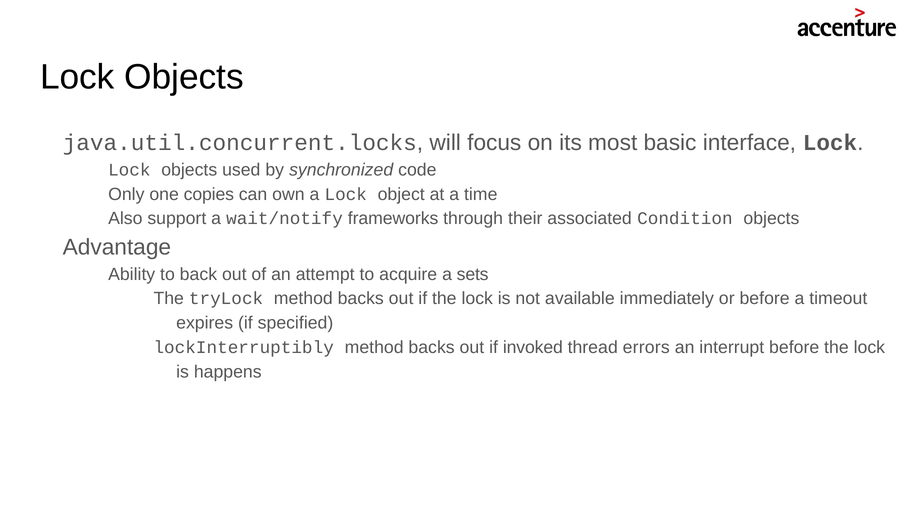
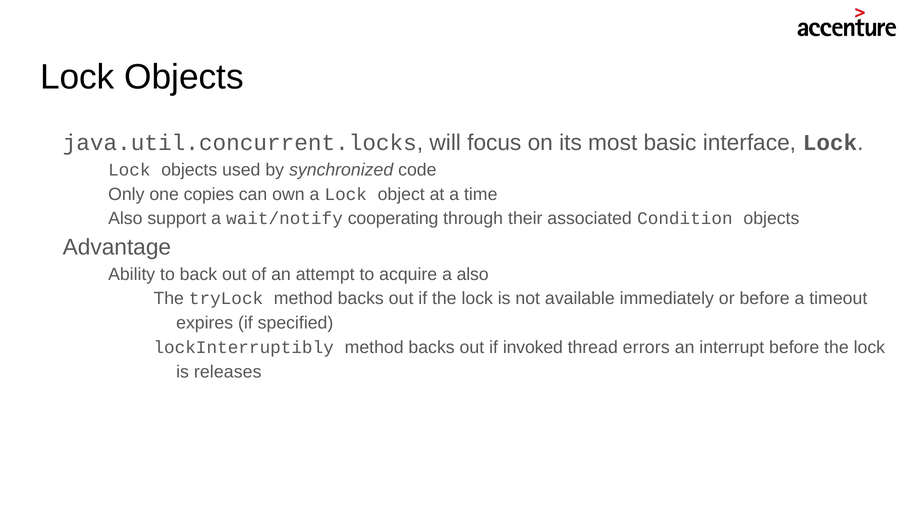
frameworks: frameworks -> cooperating (393, 218)
a sets: sets -> also (473, 274)
happens: happens -> releases (228, 372)
